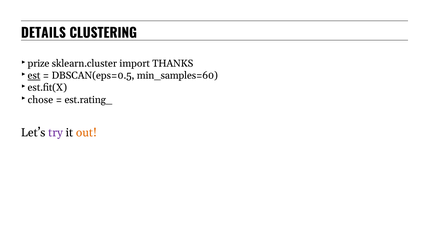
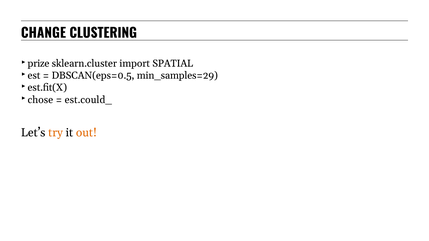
DETAILS: DETAILS -> CHANGE (43, 33)
THANKS: THANKS -> SPATIAL (173, 63)
est underline: present -> none (34, 76)
min_samples=60: min_samples=60 -> min_samples=29 (177, 76)
est.rating_: est.rating_ -> est.could_ (88, 100)
try colour: purple -> orange (56, 132)
